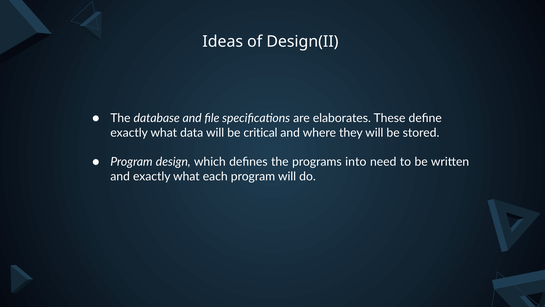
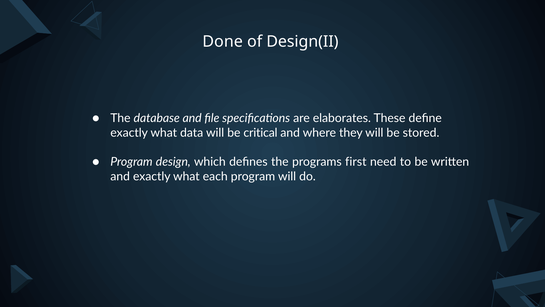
Ideas: Ideas -> Done (223, 41)
into: into -> first (356, 162)
